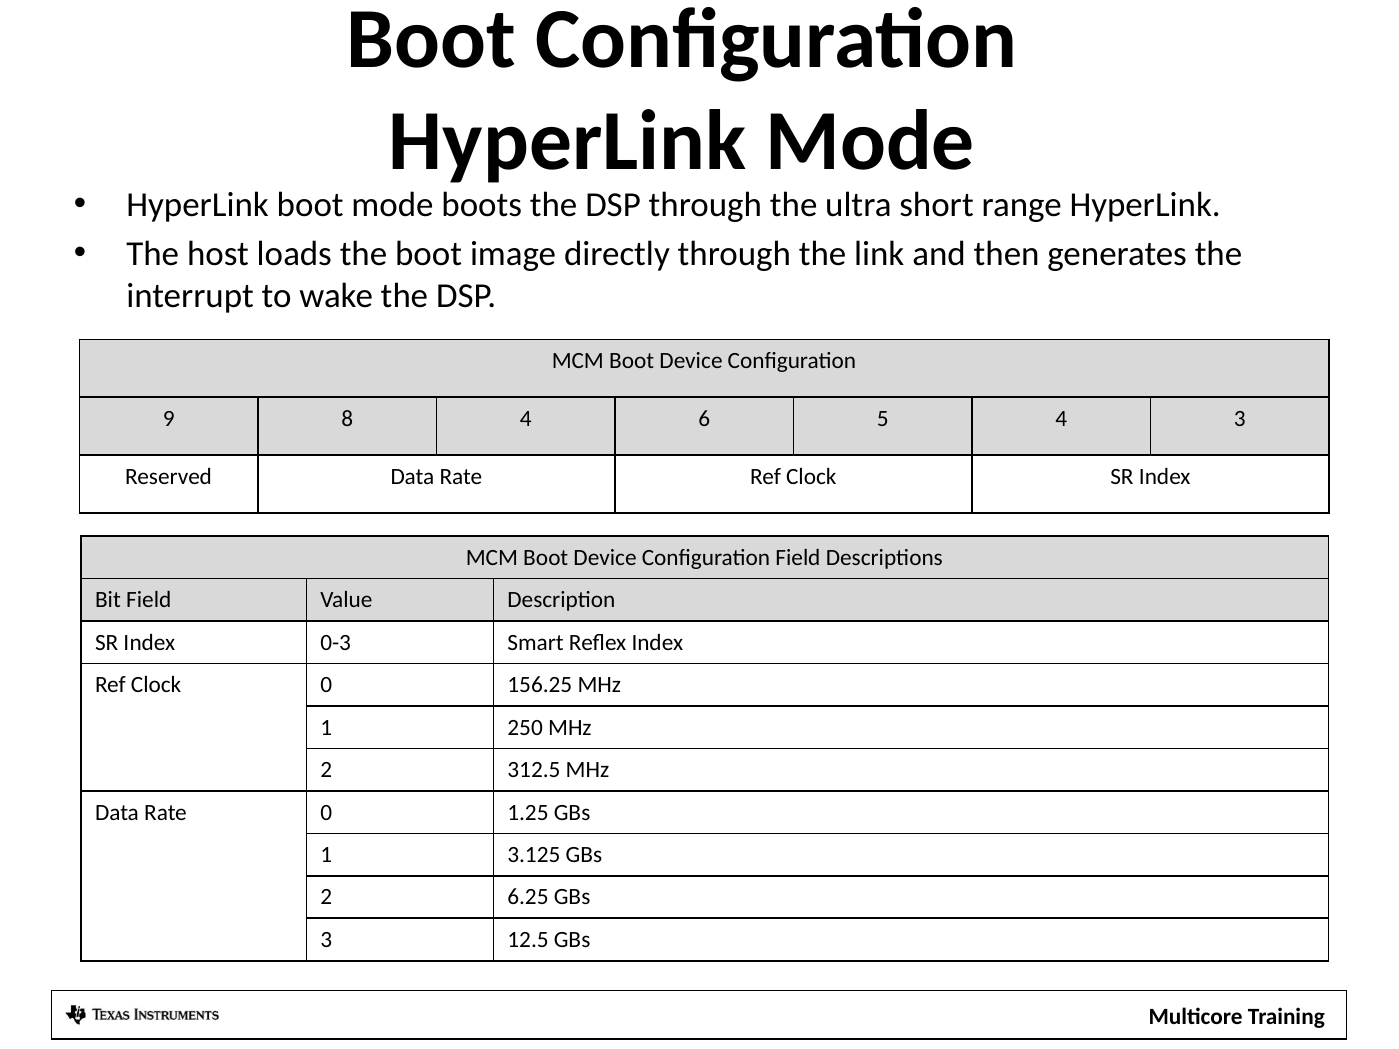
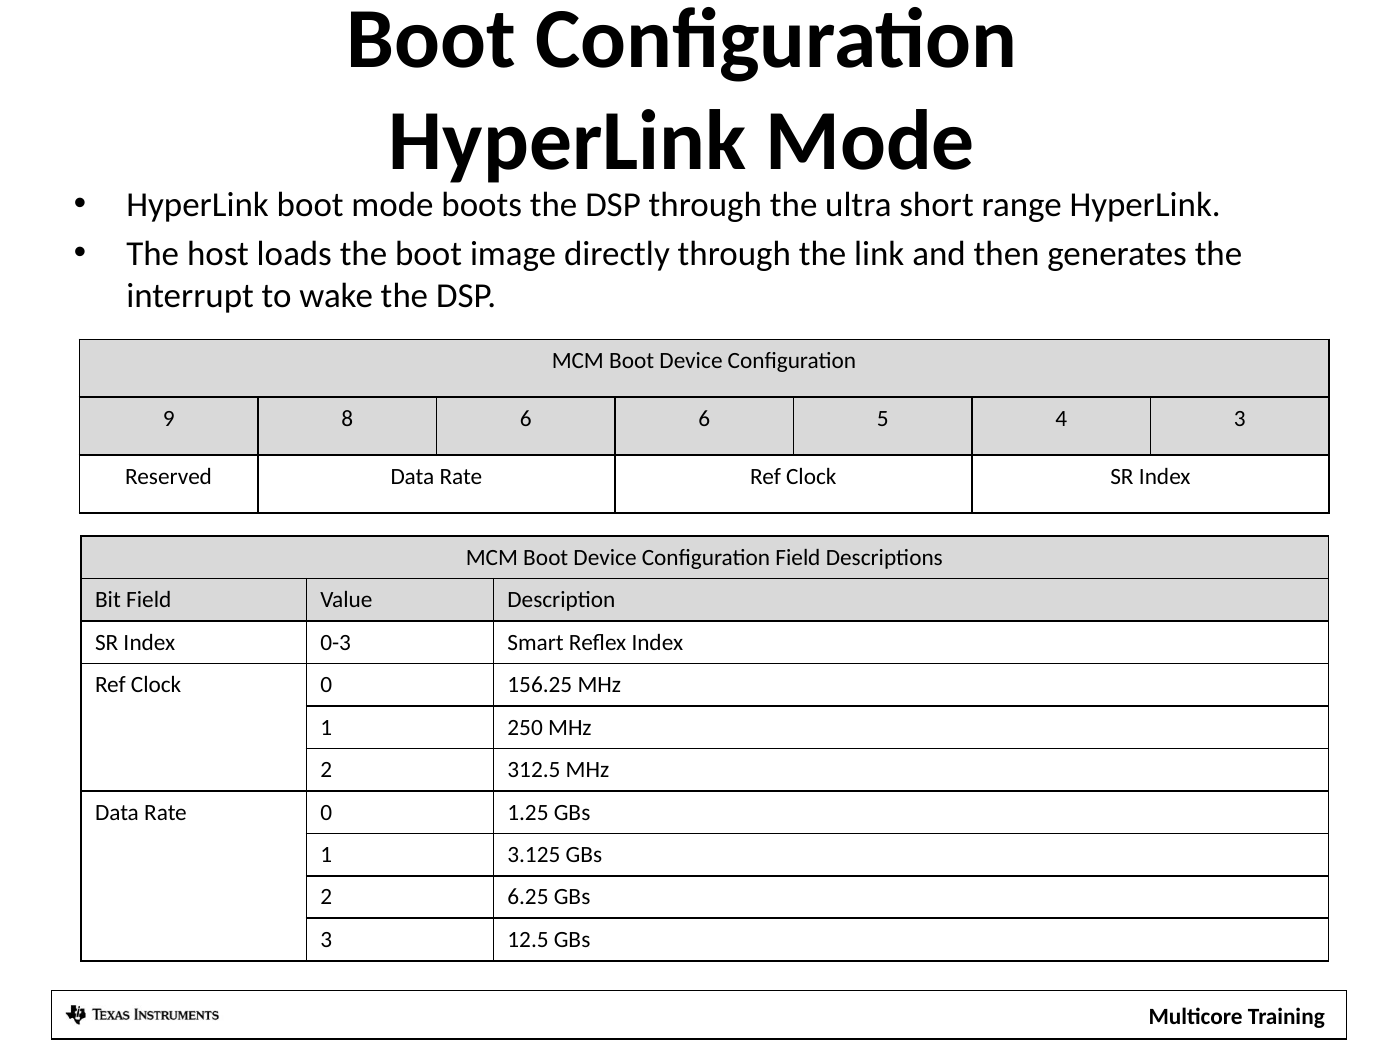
8 4: 4 -> 6 (526, 419)
